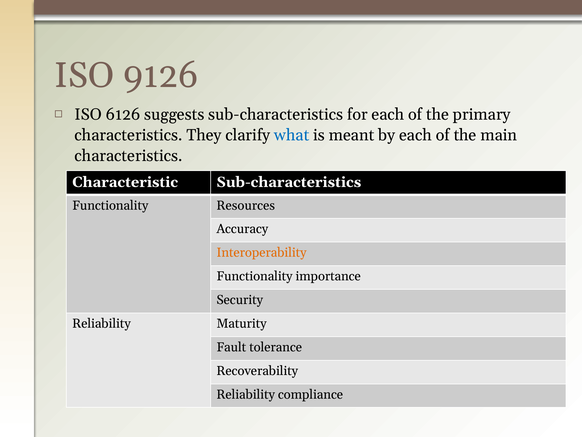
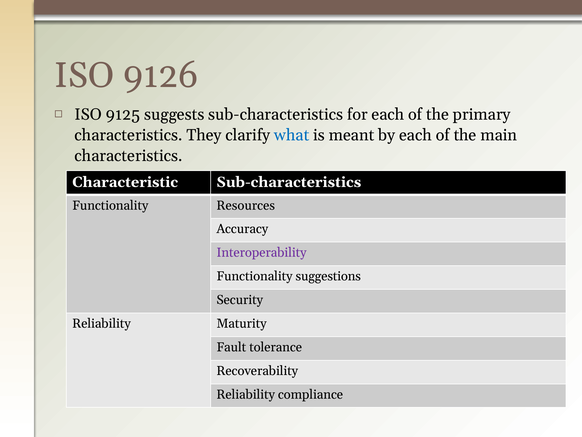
6126: 6126 -> 9125 (123, 114)
Interoperability colour: orange -> purple (261, 252)
importance: importance -> suggestions (328, 276)
